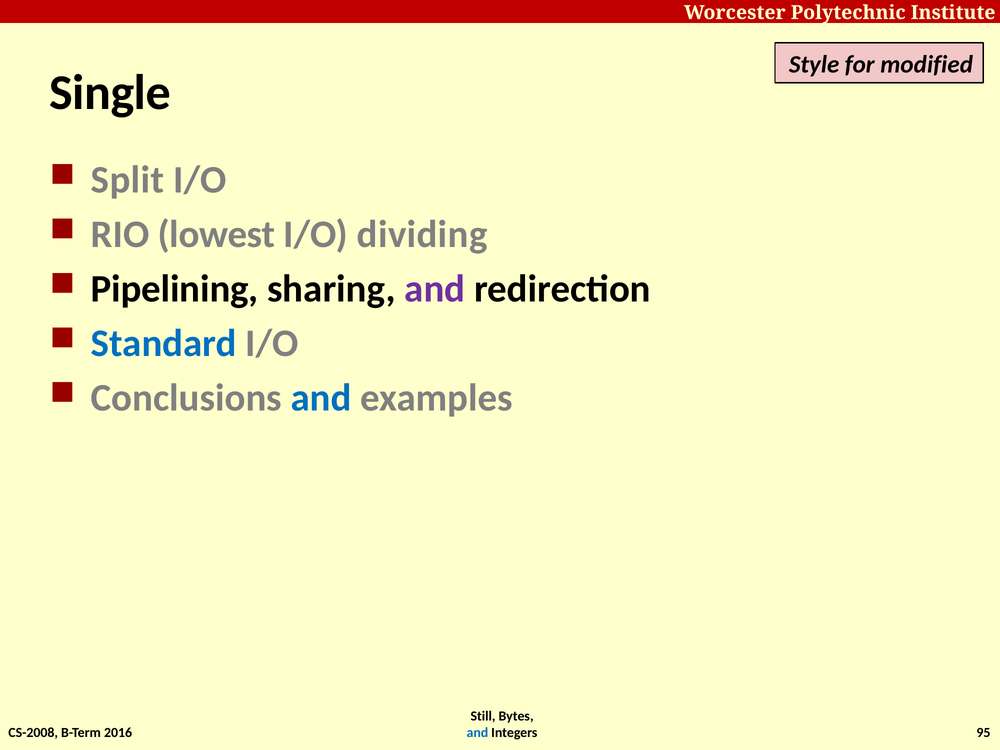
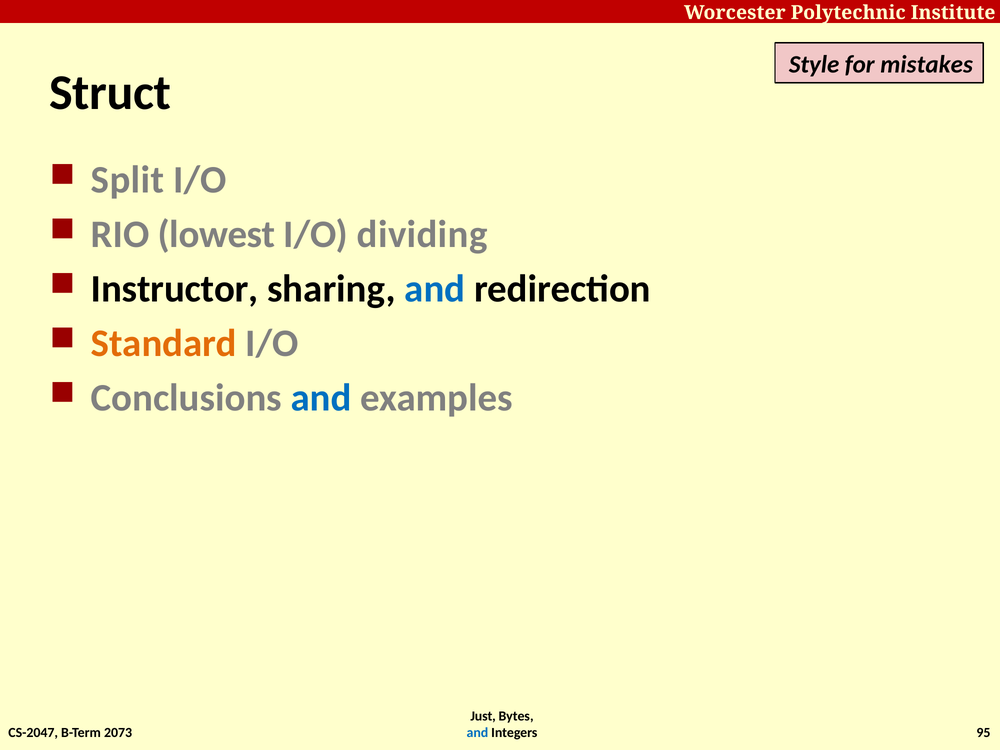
modified: modified -> mistakes (927, 65)
Single: Single -> Struct (110, 93)
Pipelining: Pipelining -> Instructor (175, 289)
and colour: purple -> blue (435, 289)
Standard colour: blue -> orange (164, 344)
Still: Still -> Just (483, 716)
CS-2008: CS-2008 -> CS-2047 (33, 733)
2016: 2016 -> 2073 (118, 733)
